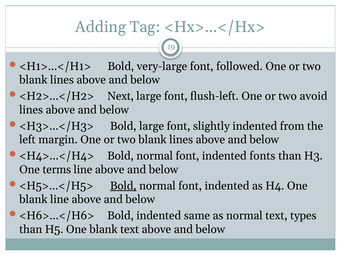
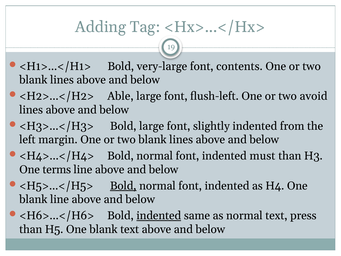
followed: followed -> contents (239, 66)
Next: Next -> Able (120, 96)
fonts: fonts -> must (262, 156)
indented underline: none -> present (159, 215)
types: types -> press (303, 215)
